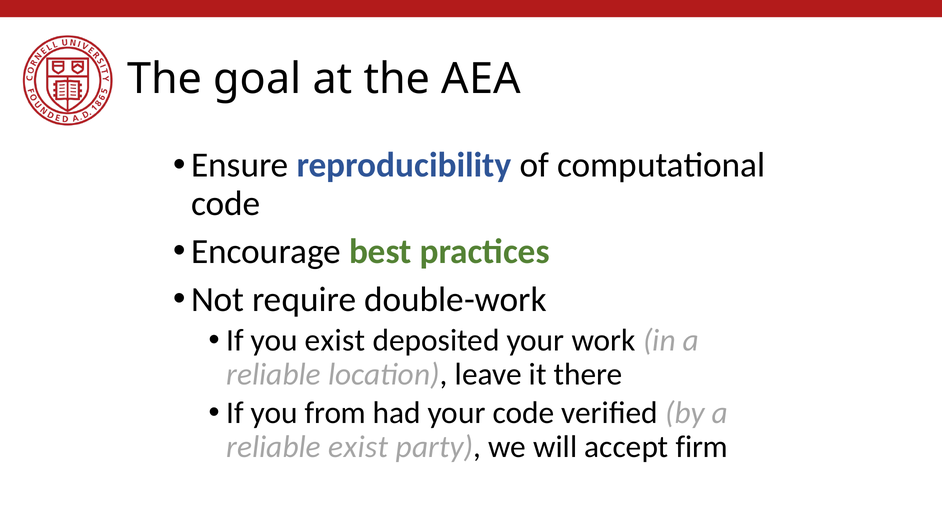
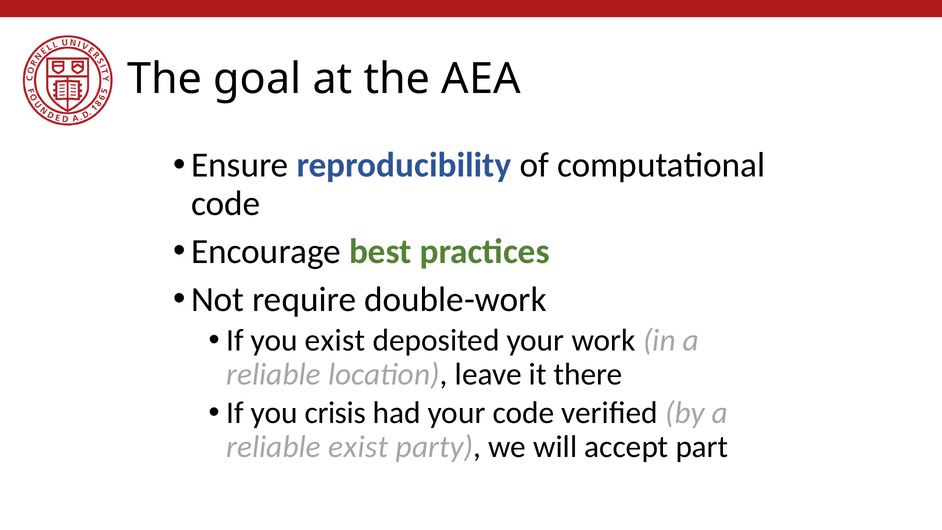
from: from -> crisis (335, 413)
firm: firm -> part (702, 447)
